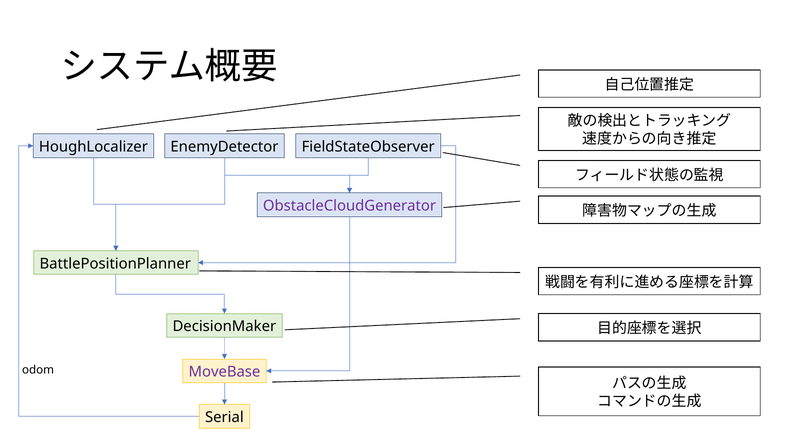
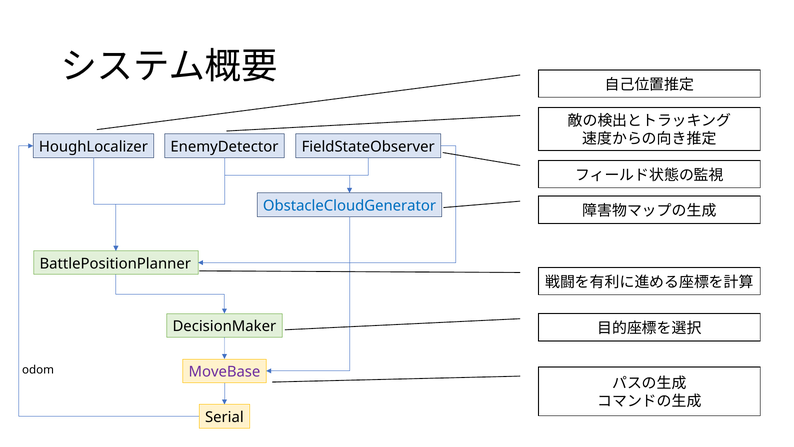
ObstacleCloudGenerator colour: purple -> blue (349, 206)
